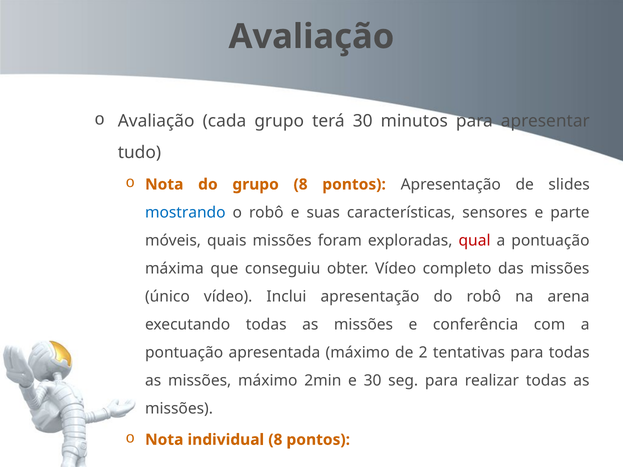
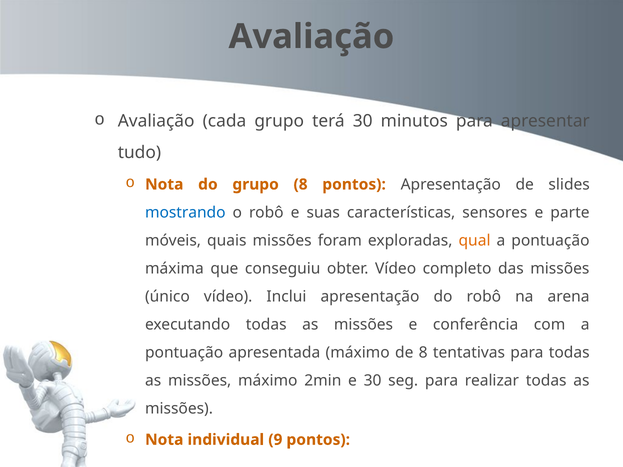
qual colour: red -> orange (475, 241)
de 2: 2 -> 8 (423, 353)
individual 8: 8 -> 9 (275, 440)
